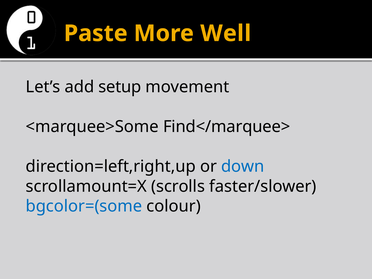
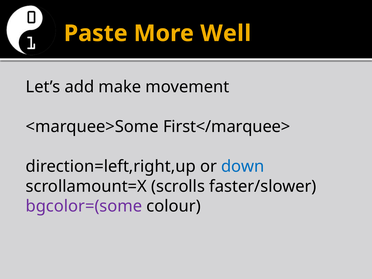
setup: setup -> make (120, 87)
Find</marquee>: Find</marquee> -> First</marquee> (227, 127)
bgcolor=(some colour: blue -> purple (84, 206)
